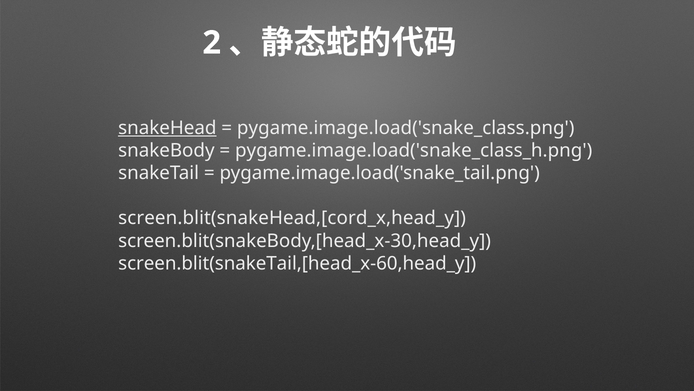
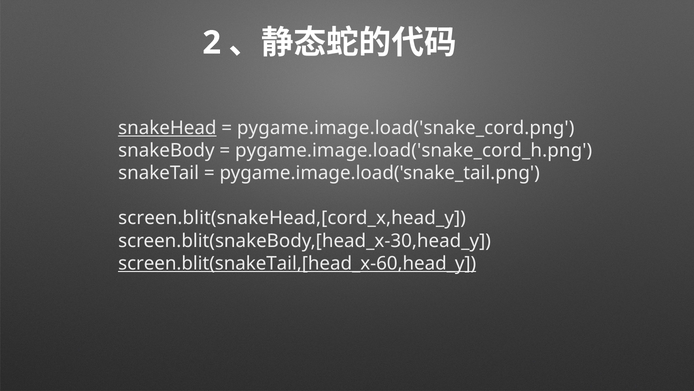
pygame.image.load('snake_class.png: pygame.image.load('snake_class.png -> pygame.image.load('snake_cord.png (406, 128)
pygame.image.load('snake_class_h.png: pygame.image.load('snake_class_h.png -> pygame.image.load('snake_cord_h.png (414, 150)
screen.blit(snakeTail,[head_x-60,head_y underline: none -> present (297, 263)
